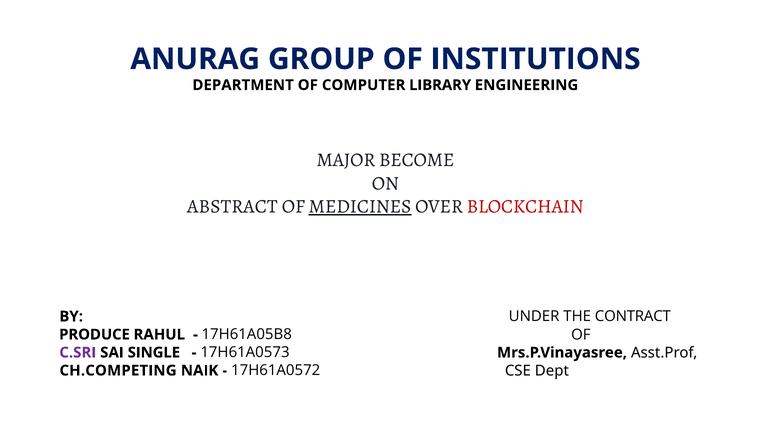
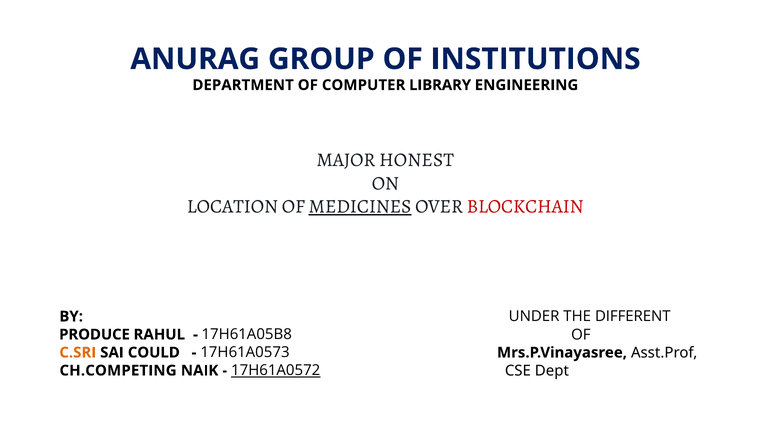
BECOME: BECOME -> HONEST (417, 160)
ABSTRACT: ABSTRACT -> LOCATION (232, 206)
CONTRACT: CONTRACT -> DIFFERENT (633, 316)
C.SRI colour: purple -> orange (78, 352)
SINGLE: SINGLE -> COULD (154, 352)
17H61A0572 underline: none -> present (276, 370)
